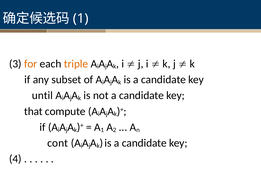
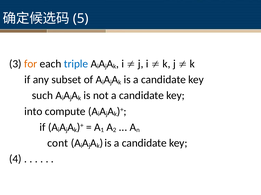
1: 1 -> 5 (81, 19)
triple colour: orange -> blue (76, 64)
until: until -> such (42, 96)
that: that -> into (33, 112)
